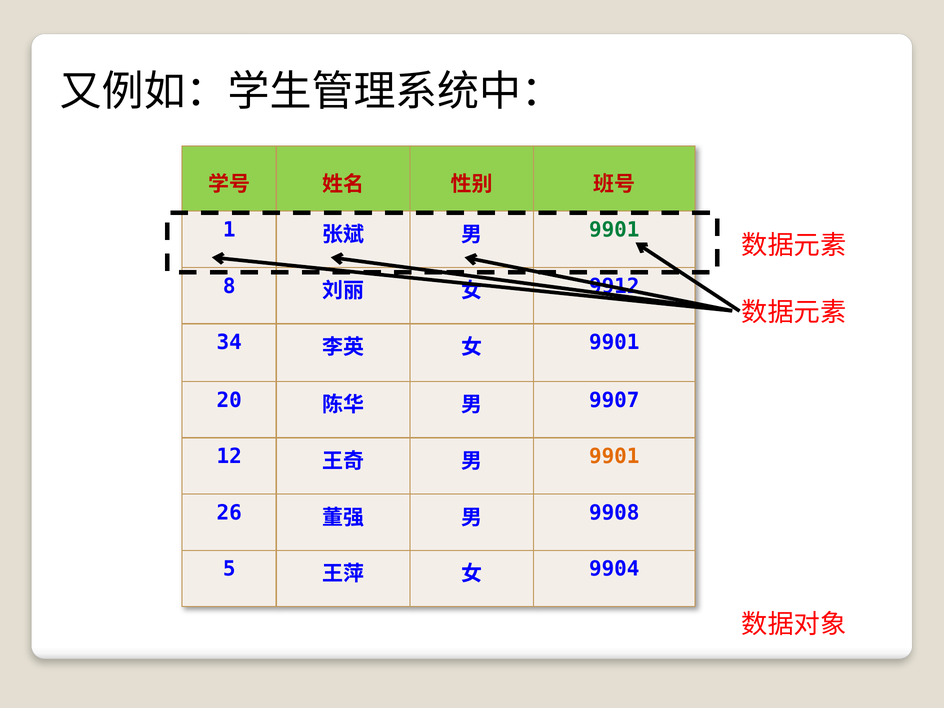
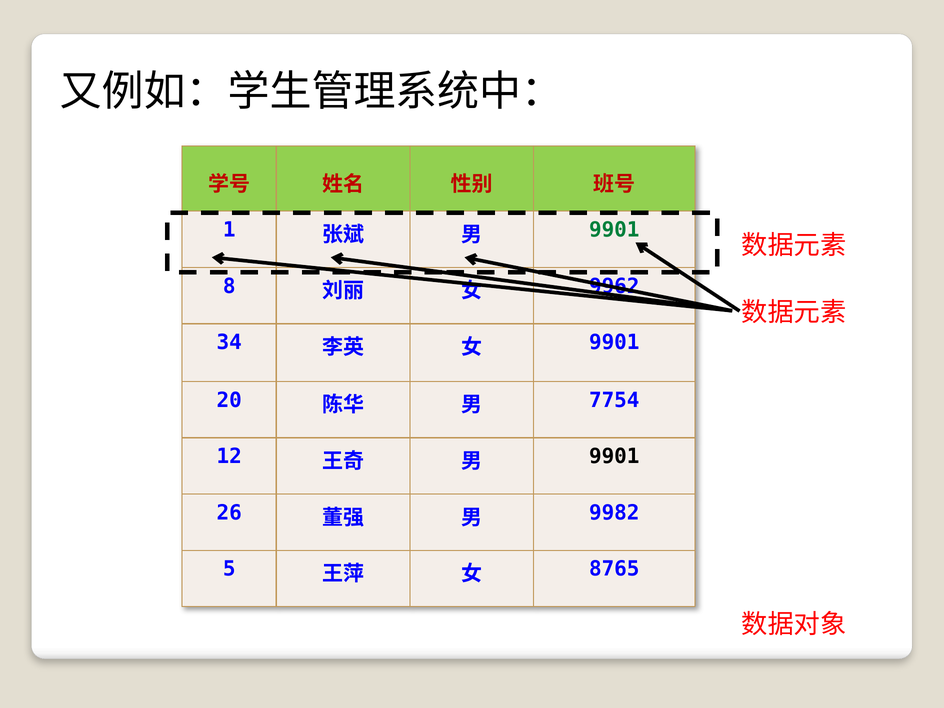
9912: 9912 -> 9962 (614, 286)
9907: 9907 -> 7754 (614, 400)
9901 colour: orange -> black (614, 456)
9908: 9908 -> 9982 (614, 513)
9904: 9904 -> 8765 (614, 569)
